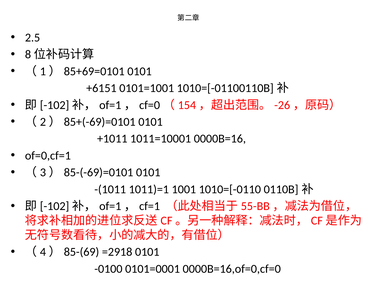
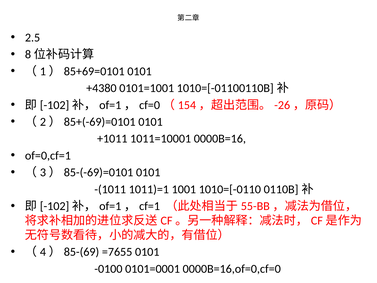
+6151: +6151 -> +4380 (101, 88)
=2918: =2918 -> =7655 (117, 252)
